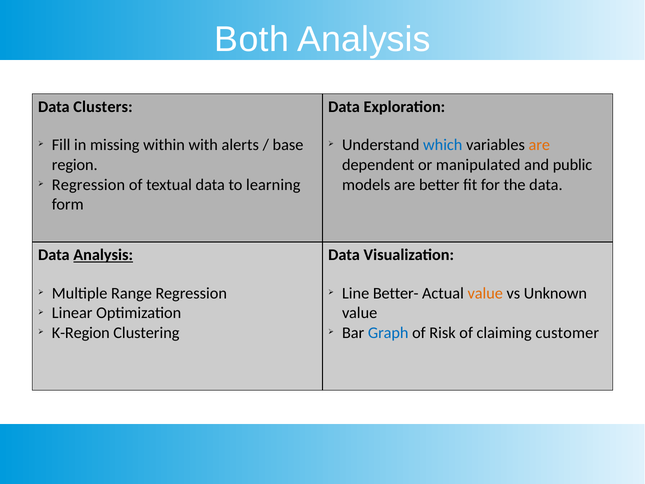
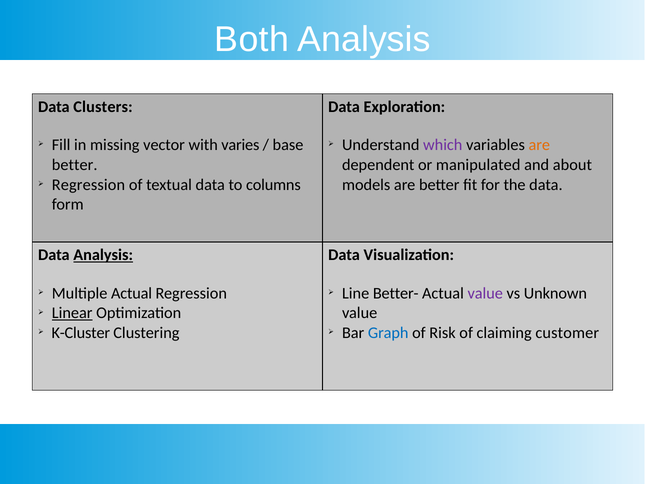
within: within -> vector (164, 145)
alerts: alerts -> varies (240, 145)
which colour: blue -> purple (443, 145)
region: region -> better (75, 165)
public: public -> about (572, 165)
learning: learning -> columns (273, 185)
Multiple Range: Range -> Actual (132, 293)
value colour: orange -> purple (485, 293)
Linear underline: none -> present (72, 313)
K-Region: K-Region -> K-Cluster (81, 333)
